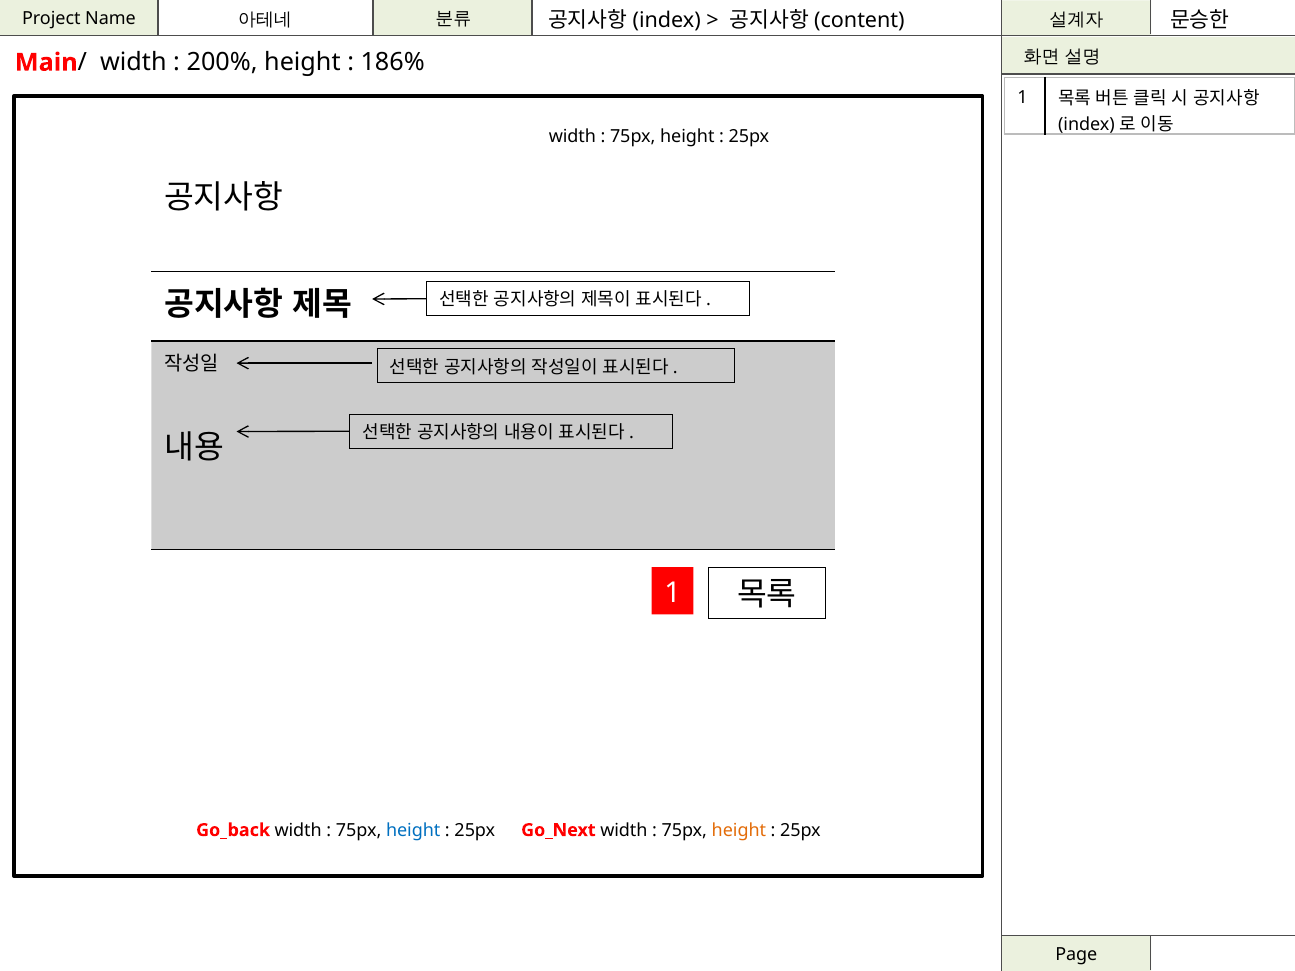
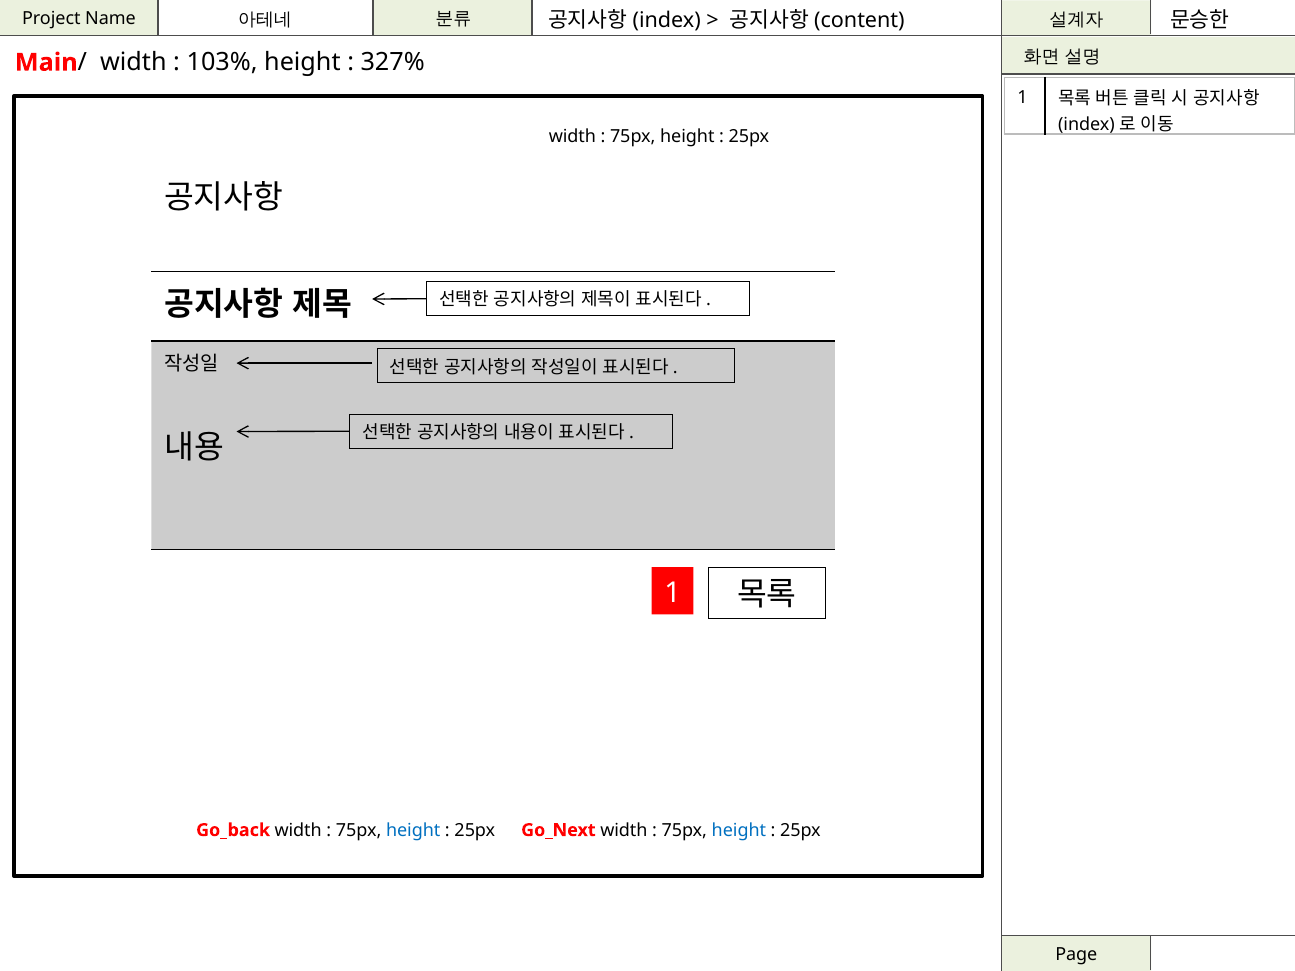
200%: 200% -> 103% (222, 62)
186%: 186% -> 327% (393, 62)
height colour: orange -> blue (739, 830)
